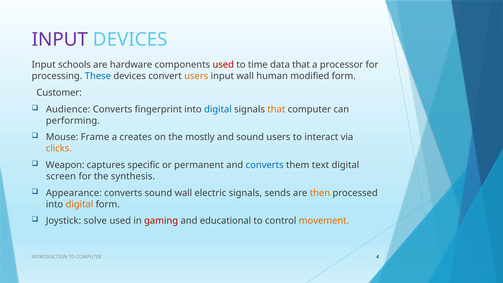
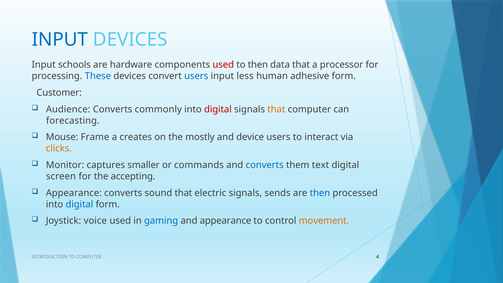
INPUT colour: purple -> blue (60, 40)
to time: time -> then (258, 65)
users colour: orange -> blue (196, 76)
input wall: wall -> less (245, 76)
modified: modified -> adhesive (310, 76)
fingerprint: fingerprint -> commonly (158, 109)
digital colour: blue -> red (218, 109)
performing: performing -> forecasting (73, 121)
and sound: sound -> device (250, 137)
Weapon: Weapon -> Monitor (65, 165)
specific: specific -> smaller (144, 165)
permanent: permanent -> commands (199, 165)
synthesis: synthesis -> accepting (133, 176)
sound wall: wall -> that (183, 193)
then colour: orange -> blue (320, 193)
digital colour: orange -> blue (79, 204)
solve: solve -> voice (95, 221)
gaming colour: red -> blue (161, 221)
and educational: educational -> appearance (226, 221)
